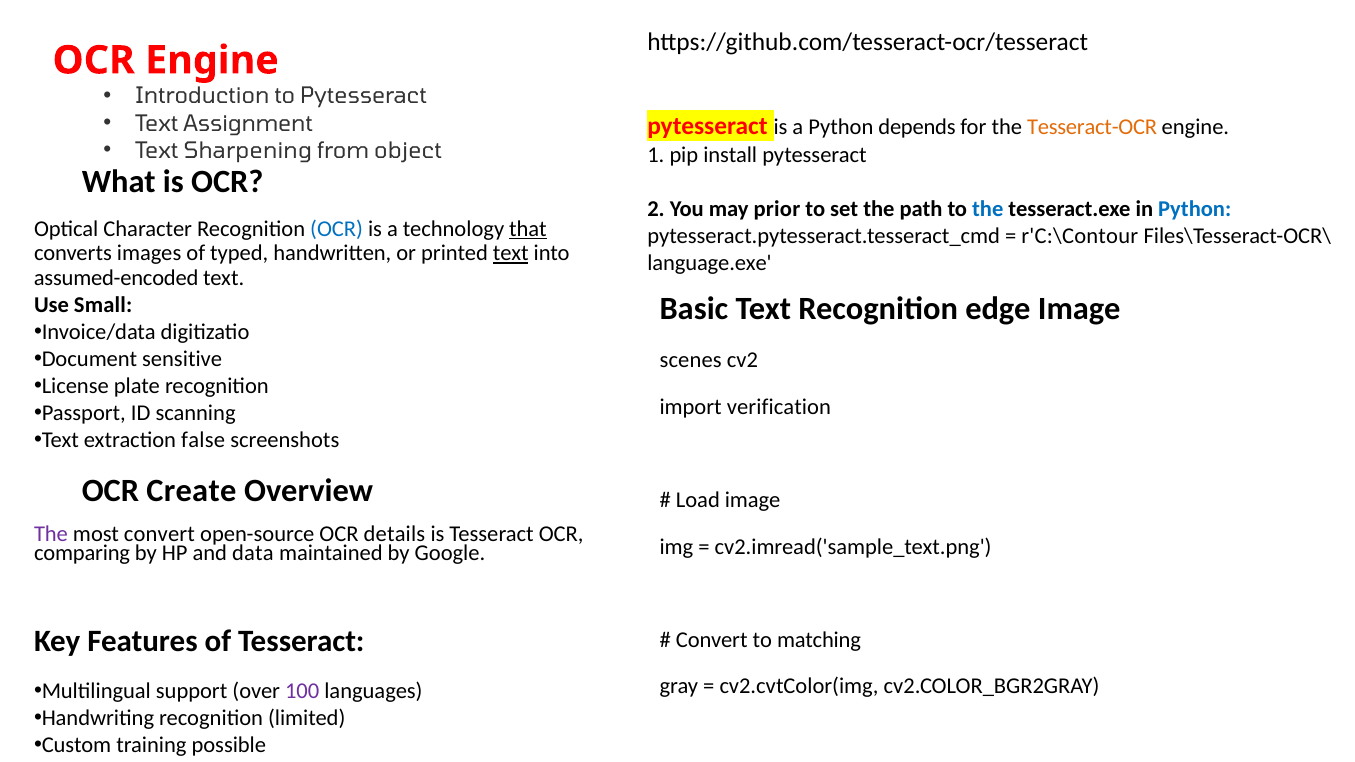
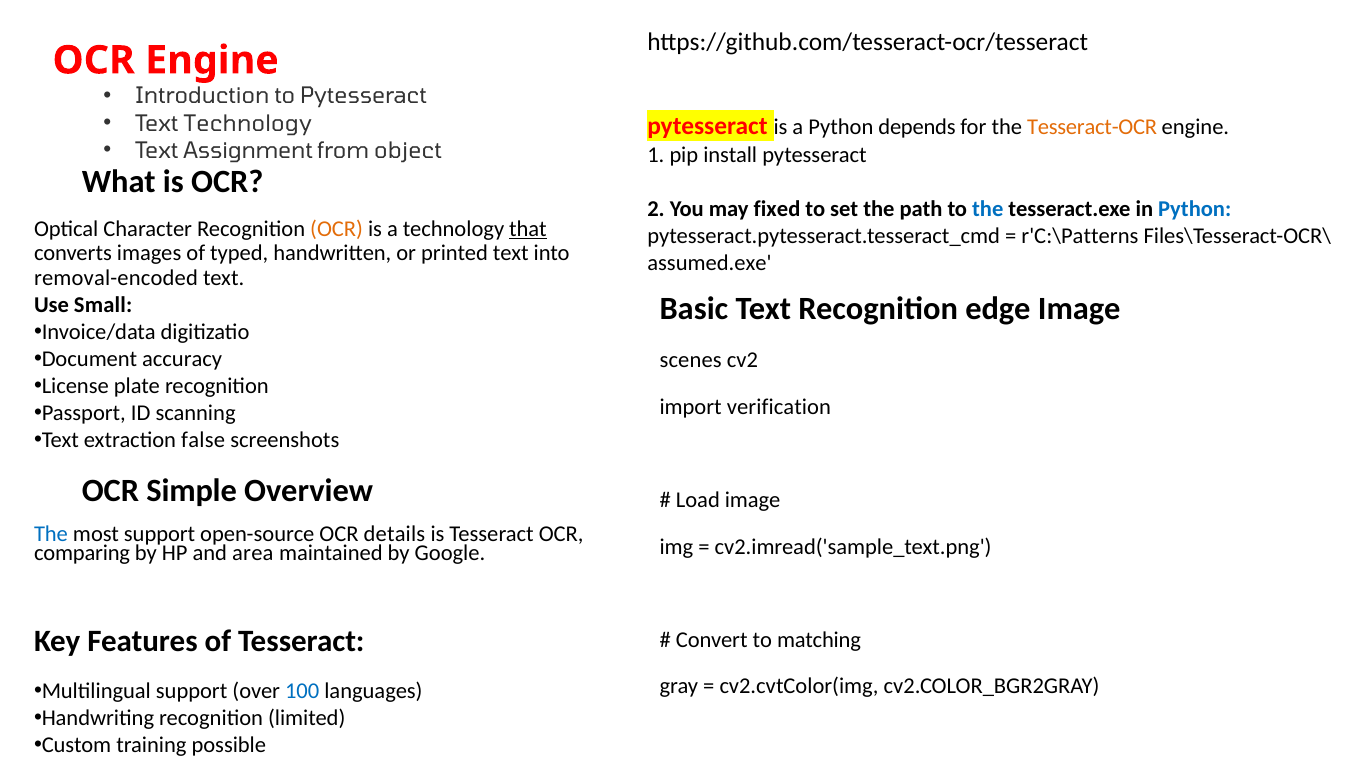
Text Assignment: Assignment -> Technology (248, 124)
Sharpening: Sharpening -> Assignment (248, 151)
prior: prior -> fixed (777, 209)
OCR colour: blue -> orange (337, 229)
r'C:\Contour: r'C:\Contour -> r'C:\Patterns (1080, 236)
text underline: present -> none (511, 253)
language.exe: language.exe -> assumed.exe (709, 263)
assumed-encoded: assumed-encoded -> removal-encoded (116, 278)
sensitive: sensitive -> accuracy (182, 359)
Create: Create -> Simple (192, 491)
The colour: purple -> blue (51, 534)
most convert: convert -> support (160, 534)
data: data -> area (253, 553)
100 colour: purple -> blue (302, 691)
